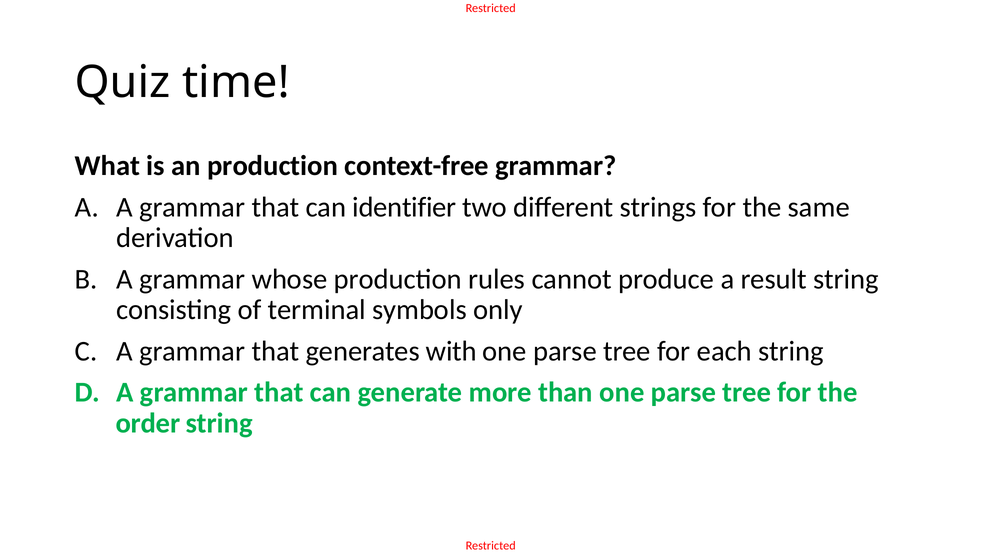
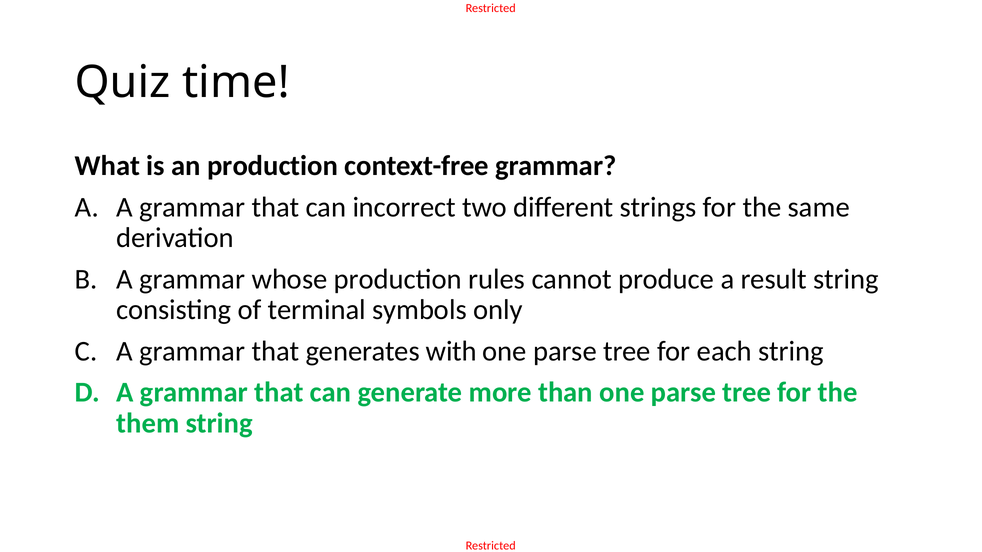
identifier: identifier -> incorrect (404, 207)
order: order -> them (148, 424)
